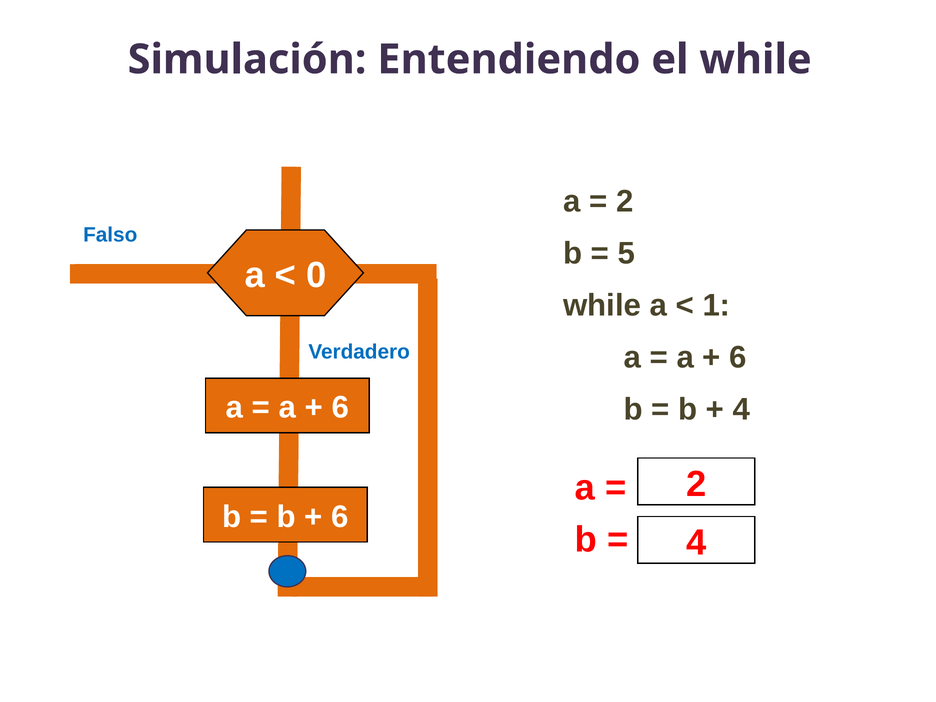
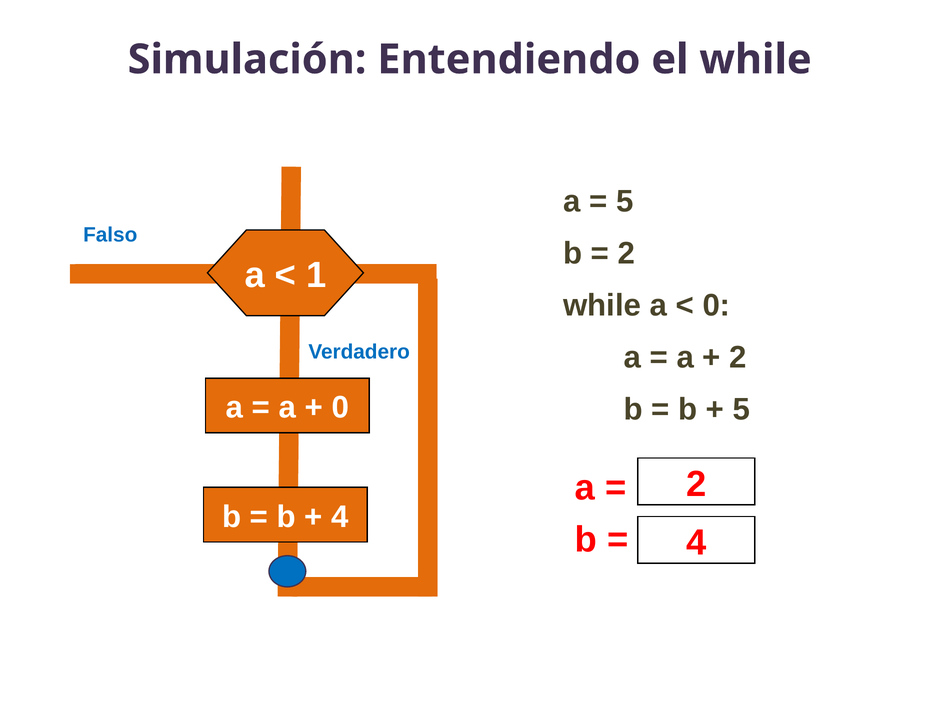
2: 2 -> 5 (625, 201)
5: 5 -> 2 (626, 253)
0: 0 -> 1 (316, 275)
1: 1 -> 0 (716, 305)
6: 6 -> 2 (738, 357)
6: 6 -> 0 (340, 408)
4: 4 -> 5 (741, 409)
6: 6 -> 4 (340, 517)
